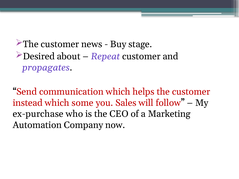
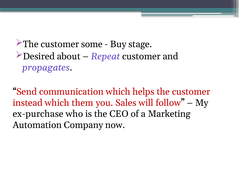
news: news -> some (92, 44)
some: some -> them (82, 103)
